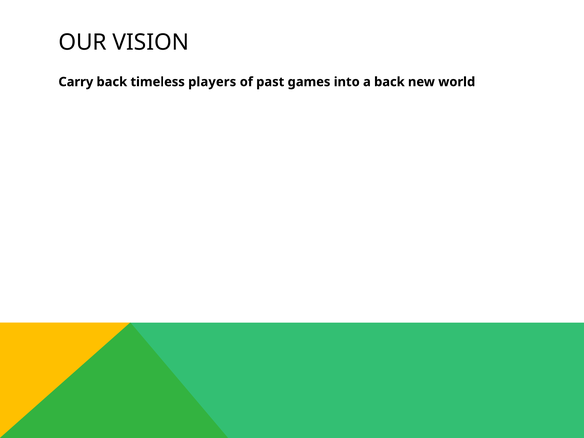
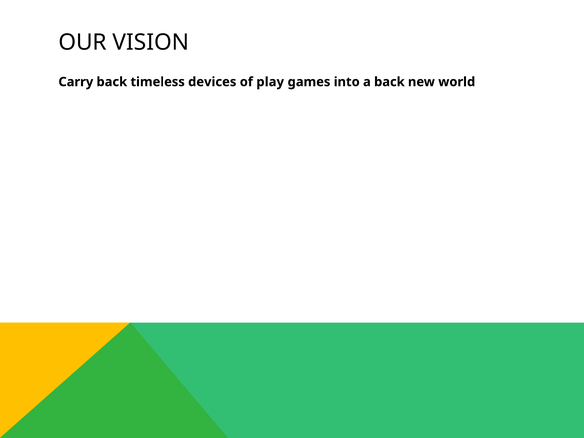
players: players -> devices (212, 82)
past: past -> play (270, 82)
